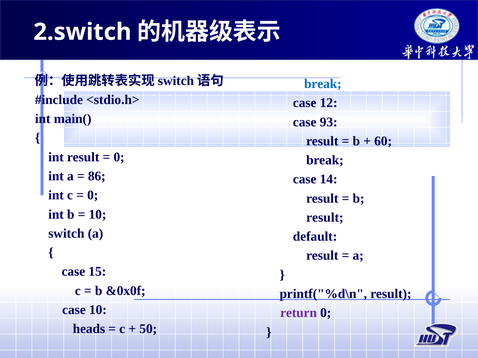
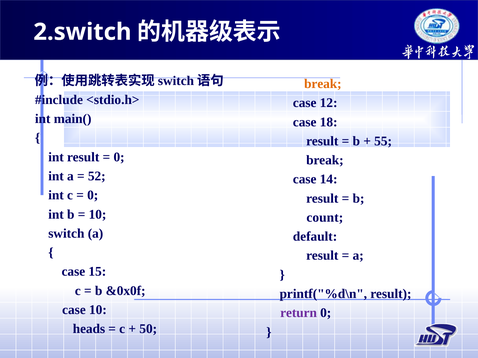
break colour: blue -> orange (323, 84)
93: 93 -> 18 (329, 122)
60: 60 -> 55 (383, 141)
86: 86 -> 52 (97, 176)
result: result -> count (325, 218)
